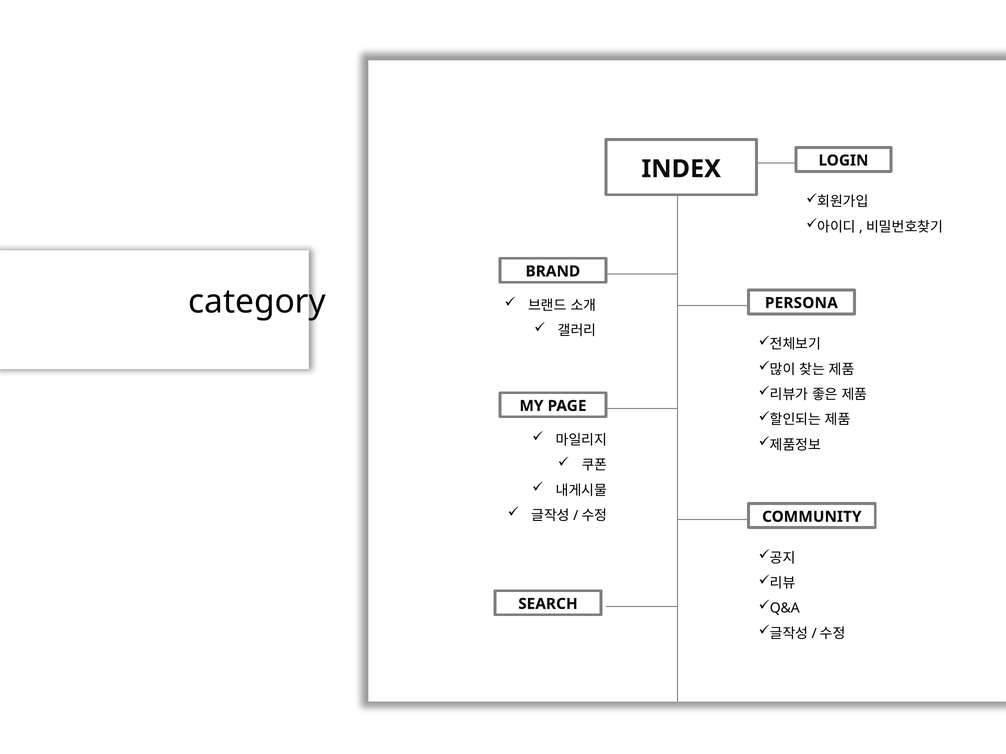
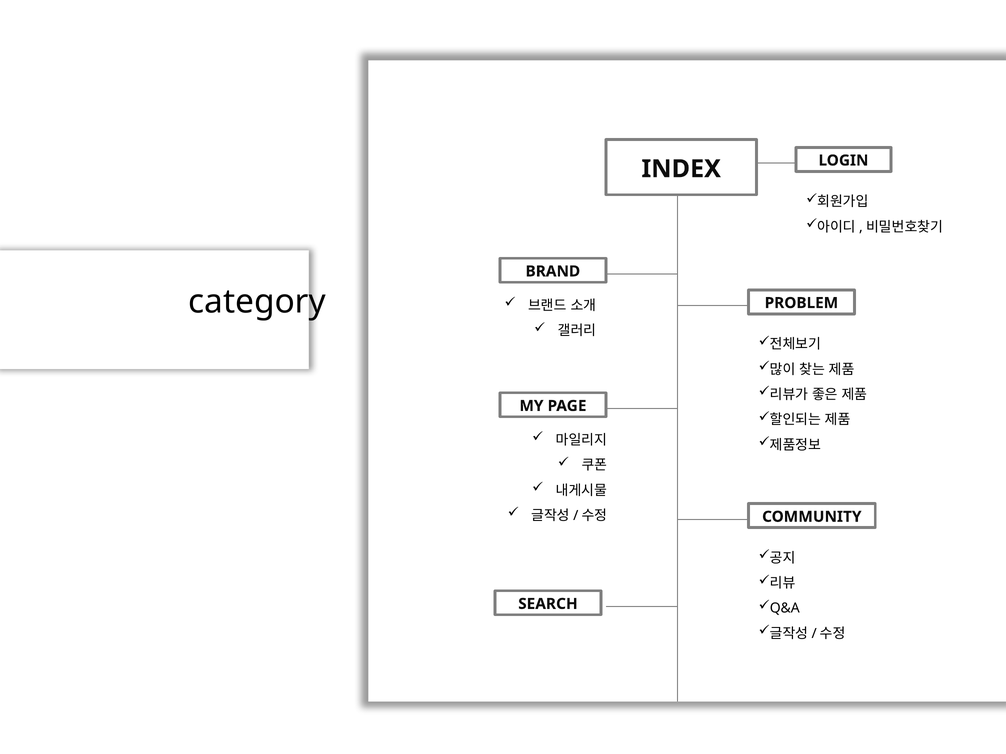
PERSONA: PERSONA -> PROBLEM (801, 303)
